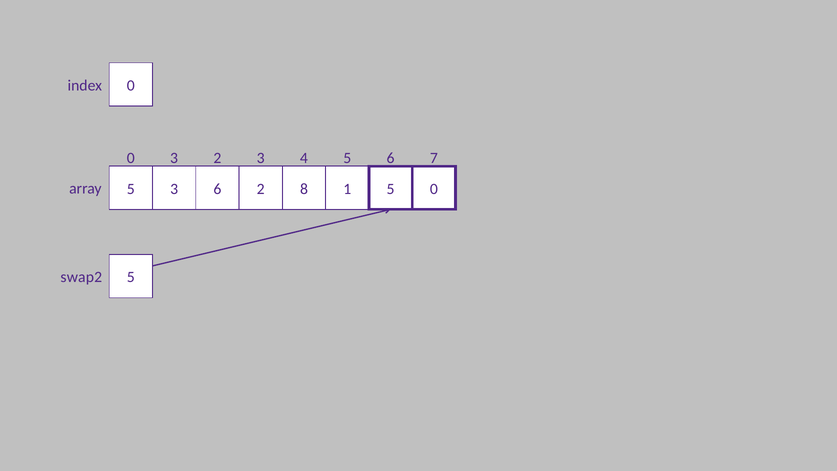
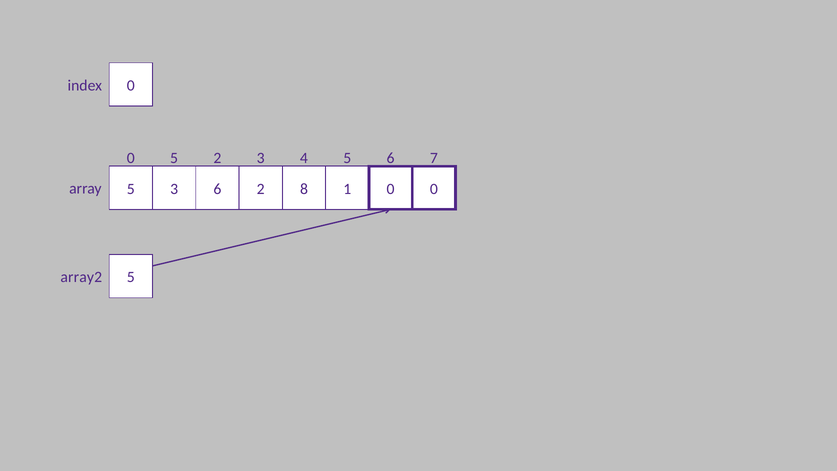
0 3: 3 -> 5 (174, 158)
1 5: 5 -> 0 (391, 189)
swap2: swap2 -> array2 (81, 277)
